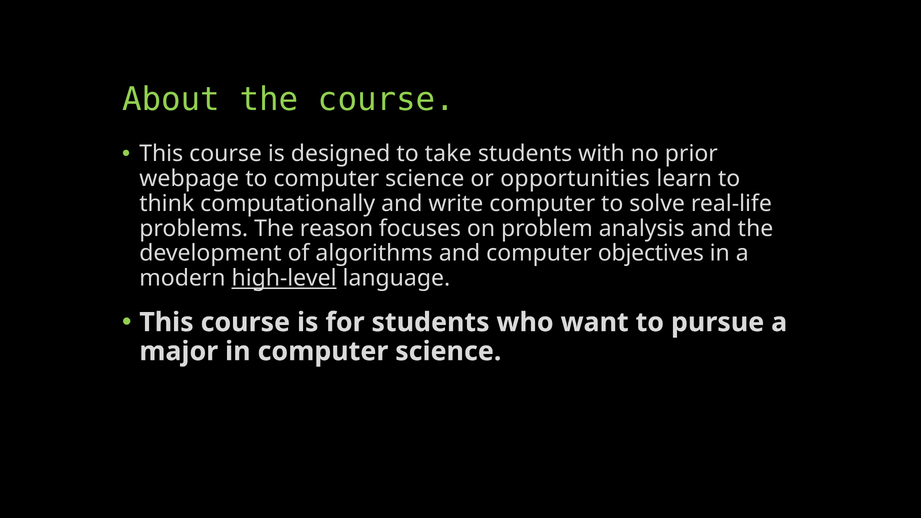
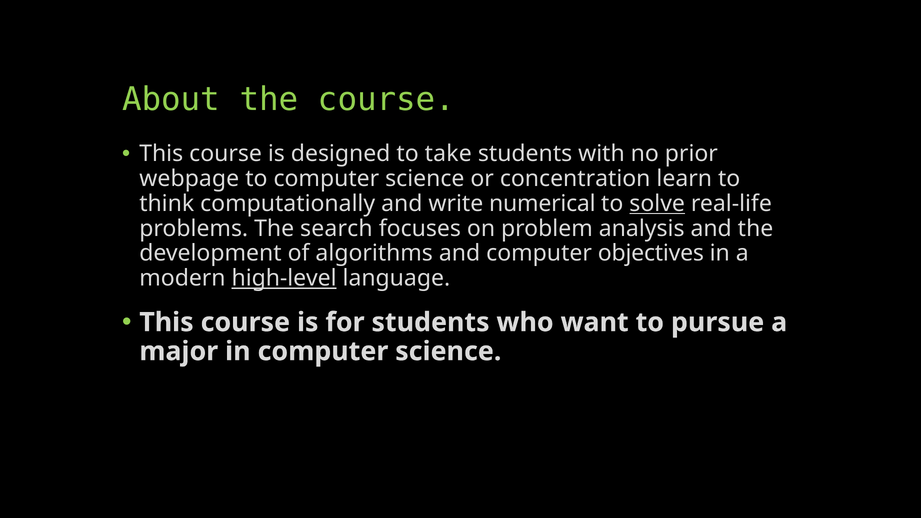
opportunities: opportunities -> concentration (575, 179)
write computer: computer -> numerical (542, 204)
solve underline: none -> present (657, 204)
reason: reason -> search (336, 228)
